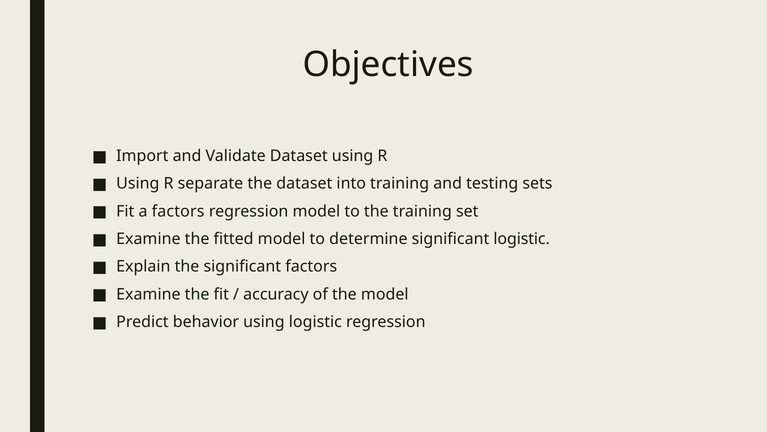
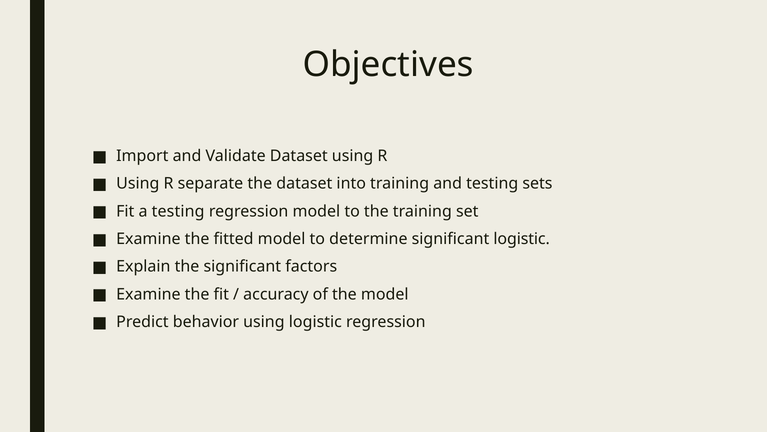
a factors: factors -> testing (178, 211)
